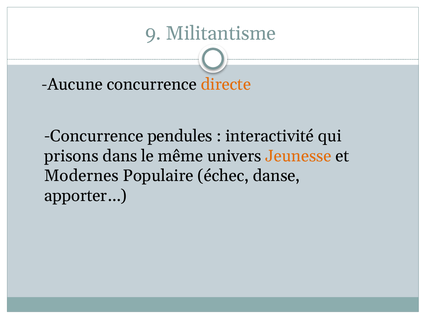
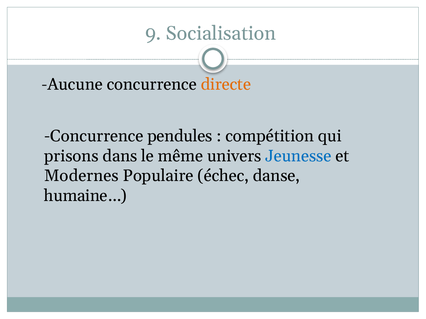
Militantisme: Militantisme -> Socialisation (221, 34)
interactivité: interactivité -> compétition (270, 136)
Jeunesse colour: orange -> blue (298, 156)
apporter…: apporter… -> humaine… (85, 196)
